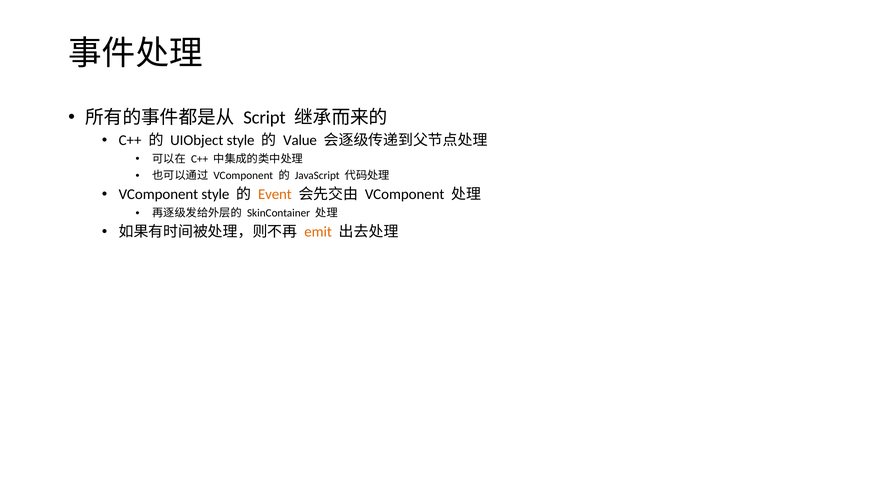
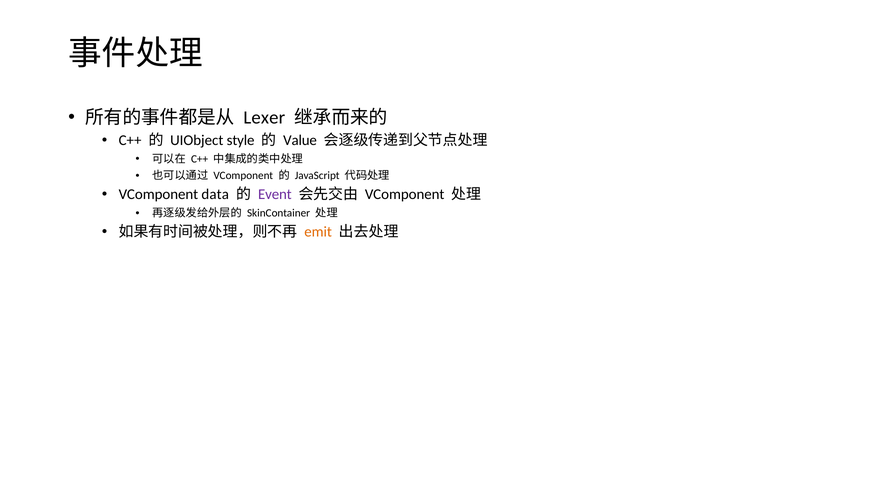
Script: Script -> Lexer (264, 117)
VComponent style: style -> data (215, 195)
Event colour: orange -> purple (275, 195)
